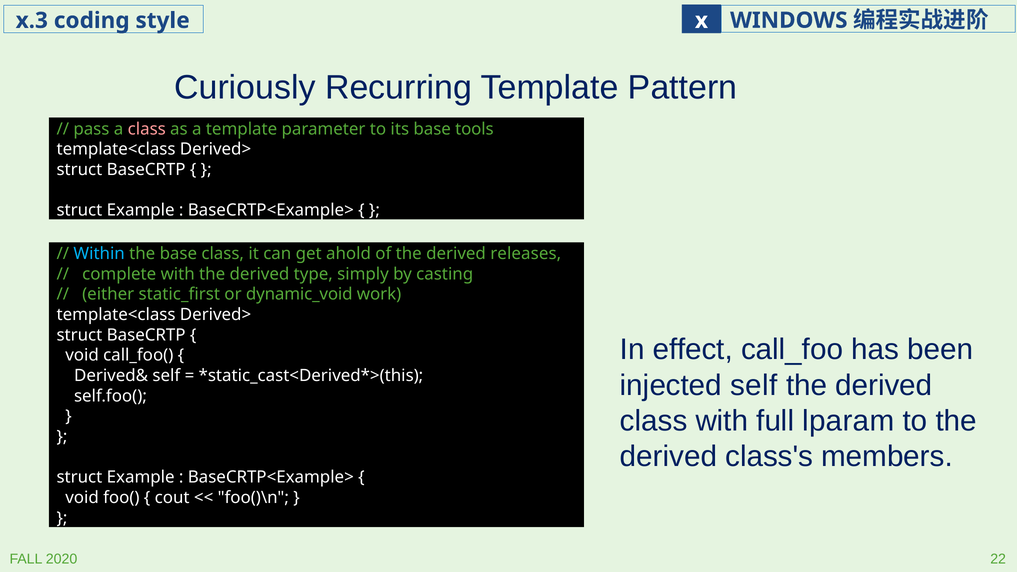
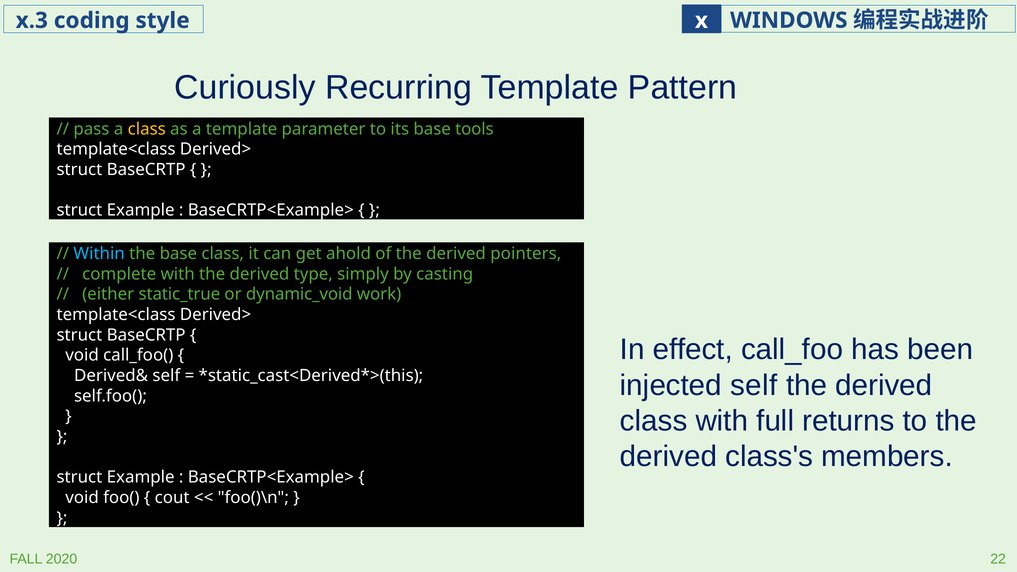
class colour: pink -> yellow (147, 129)
releases: releases -> pointers (526, 254)
static_first: static_first -> static_true (179, 294)
lparam: lparam -> returns (848, 421)
